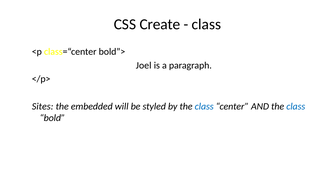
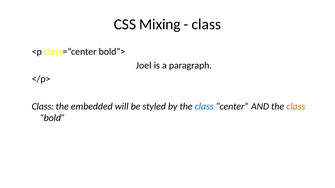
Create: Create -> Mixing (160, 24)
Sites: Sites -> Class (43, 107)
class colour: blue -> orange (296, 107)
